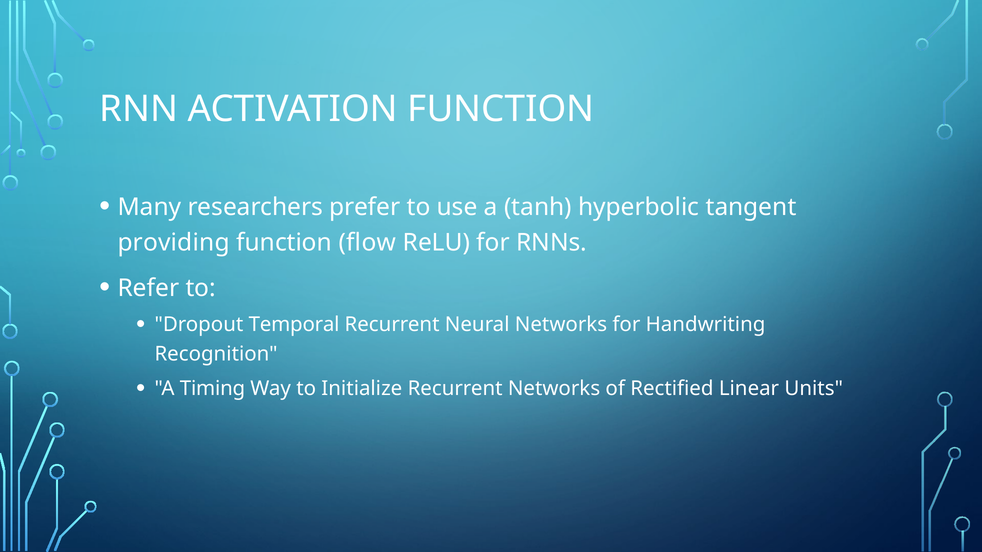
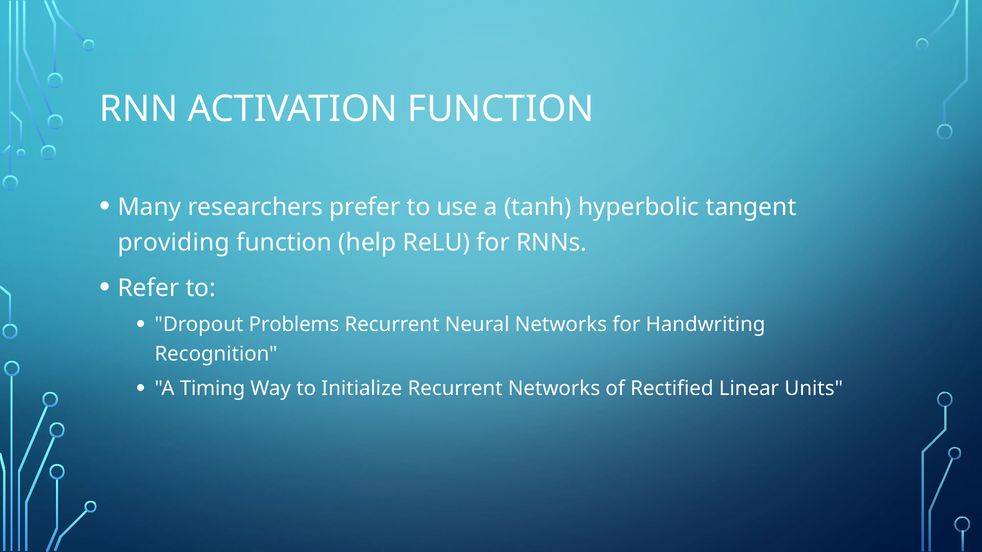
flow: flow -> help (367, 243)
Temporal: Temporal -> Problems (294, 325)
